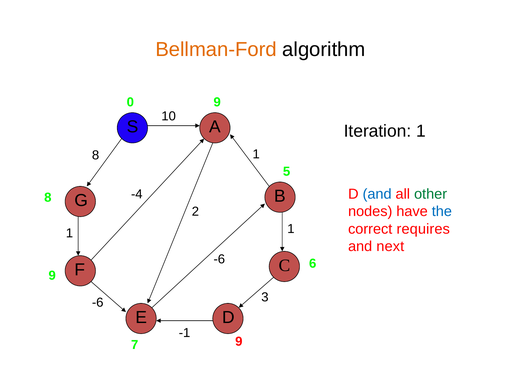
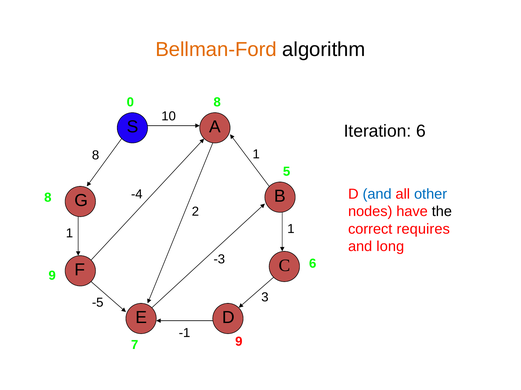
0 9: 9 -> 8 (217, 102)
Iteration 1: 1 -> 6 (421, 131)
other colour: green -> blue (431, 195)
the colour: blue -> black (442, 212)
next: next -> long (390, 247)
-6: -6 -> -3 (219, 260)
-6: -6 -> -5 (98, 303)
